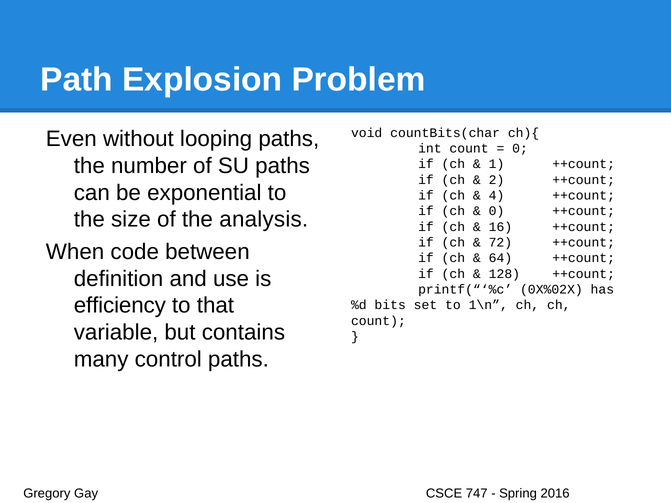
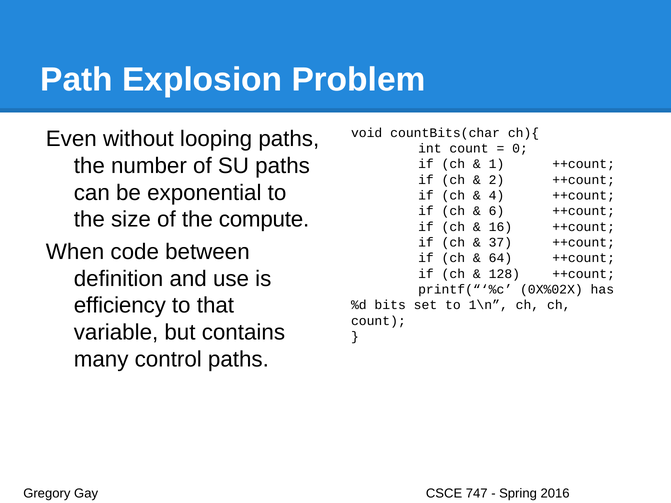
0: 0 -> 6 (496, 211)
analysis: analysis -> compute (264, 220)
72: 72 -> 37 (500, 243)
